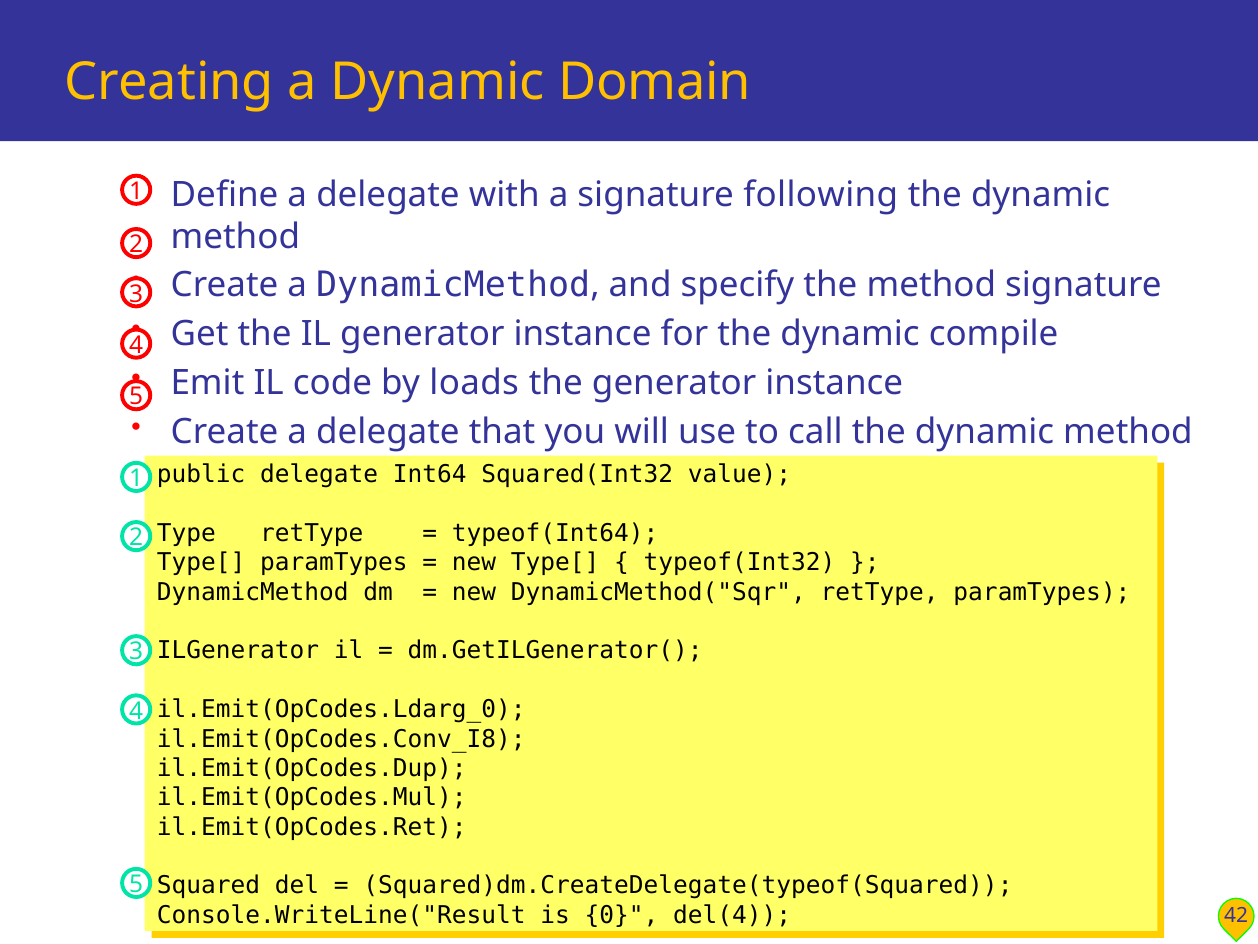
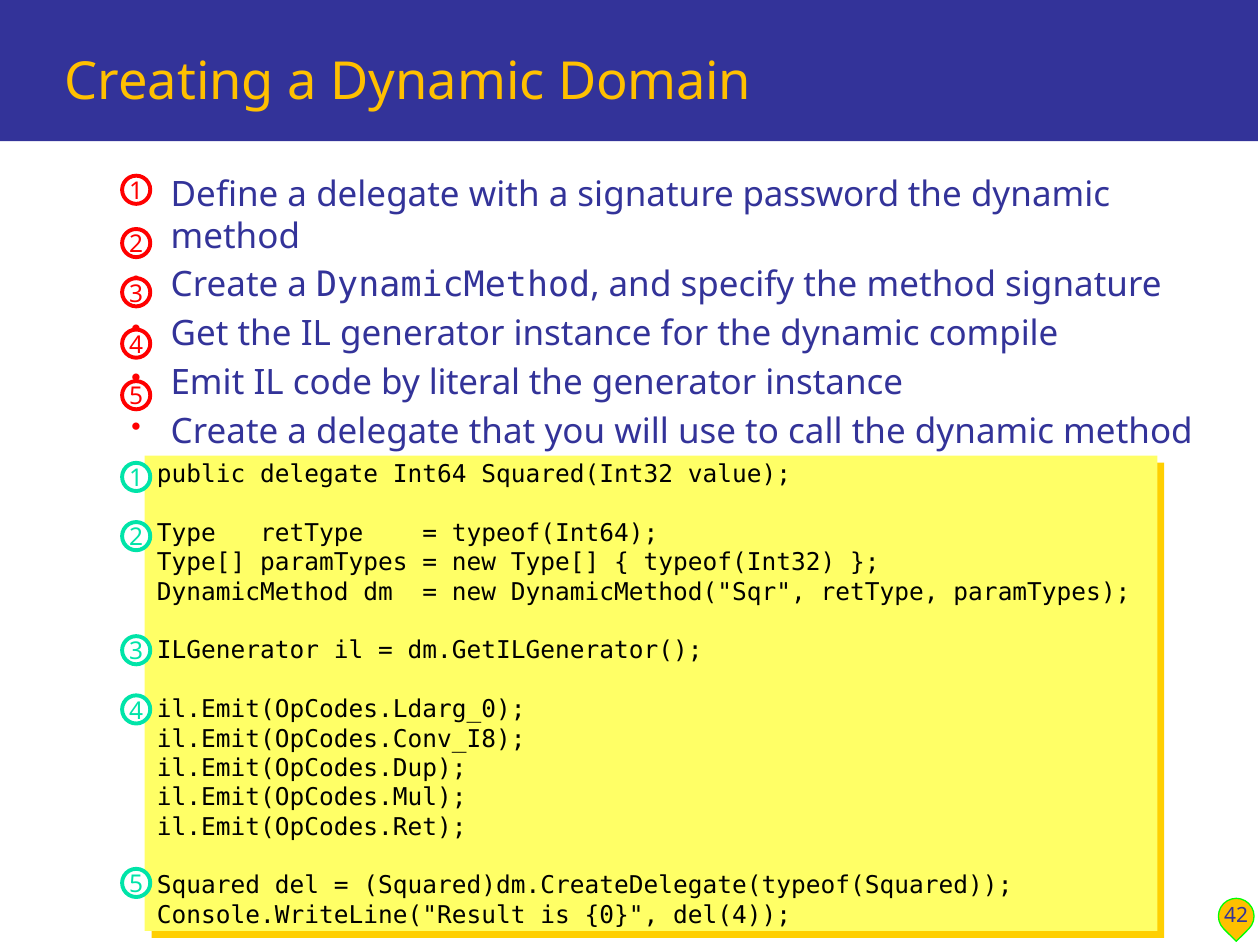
following: following -> password (821, 194)
loads: loads -> literal (475, 383)
